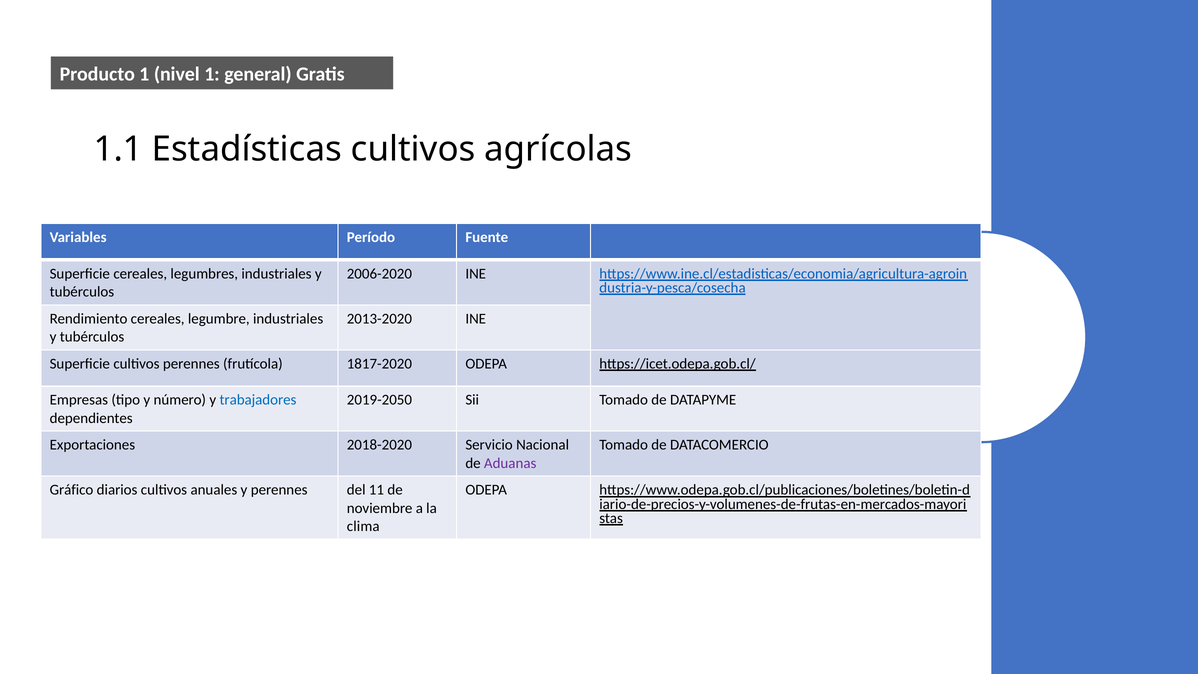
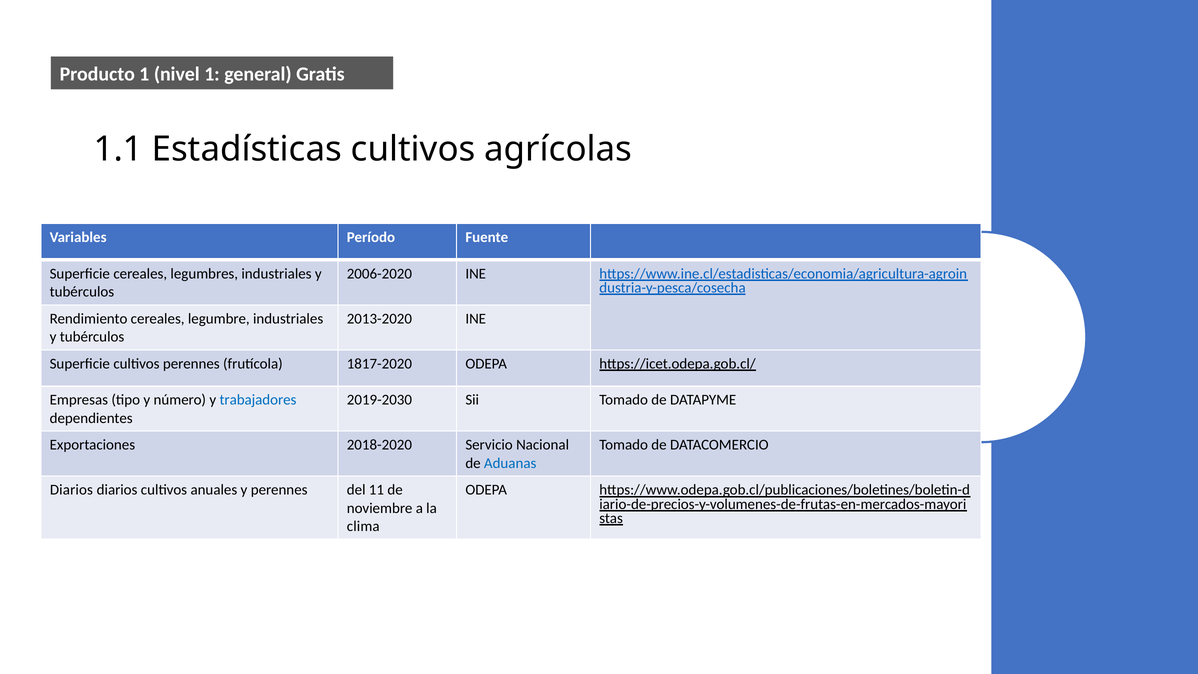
2019-2050: 2019-2050 -> 2019-2030 (379, 400)
Aduanas colour: purple -> blue (510, 463)
Gráfico: Gráfico -> Diarios (71, 490)
